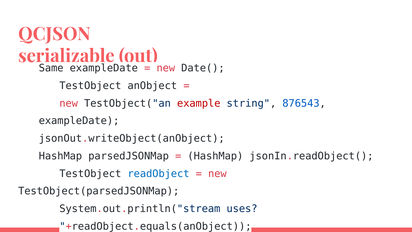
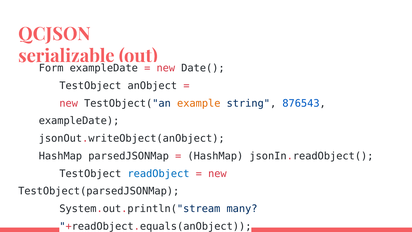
Same: Same -> Form (51, 68)
example colour: red -> orange (199, 103)
uses: uses -> many (242, 209)
